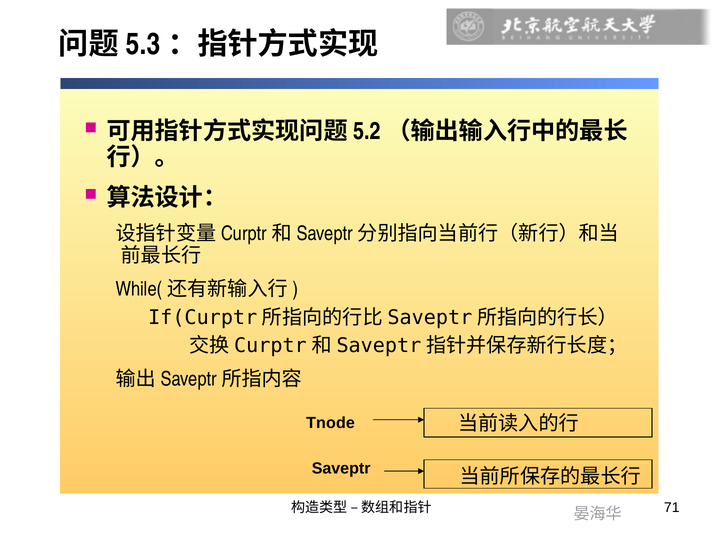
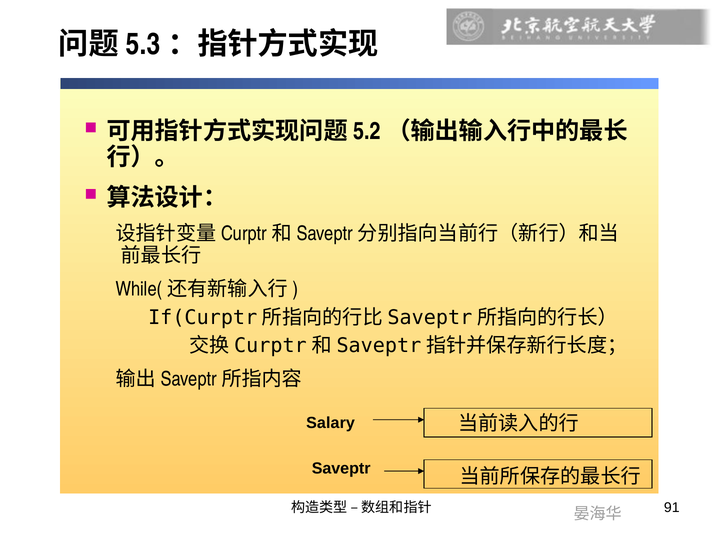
Tnode: Tnode -> Salary (331, 422)
71: 71 -> 91 (672, 507)
